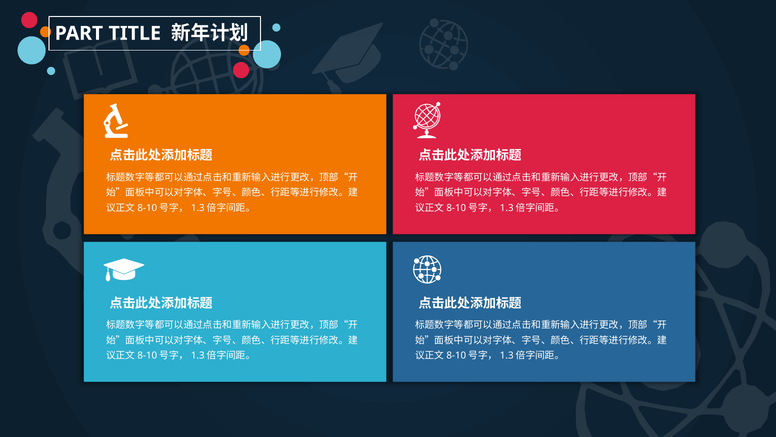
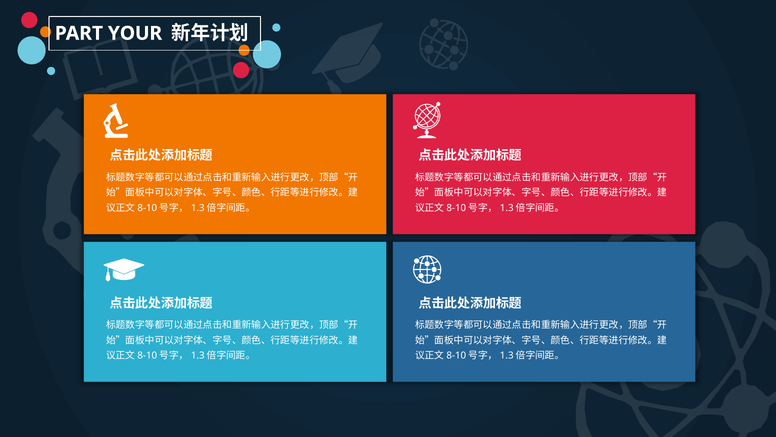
TITLE: TITLE -> YOUR (135, 33)
